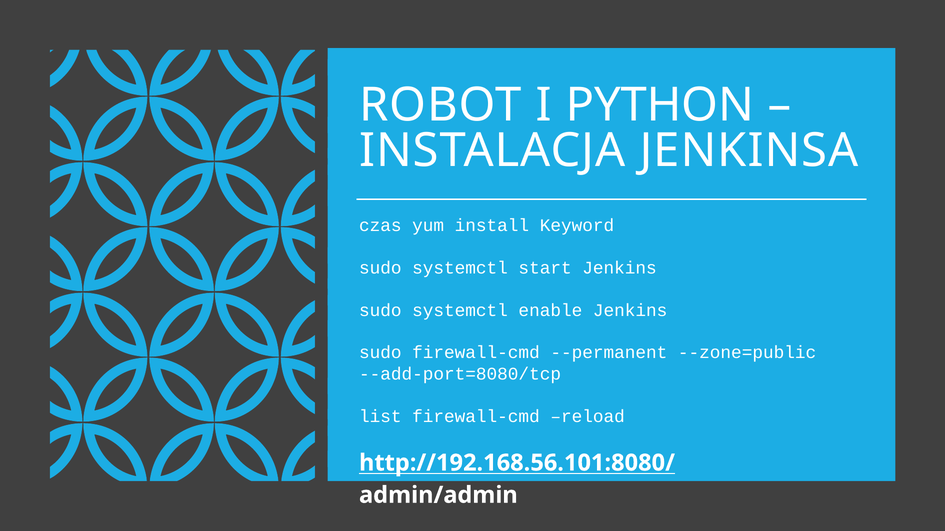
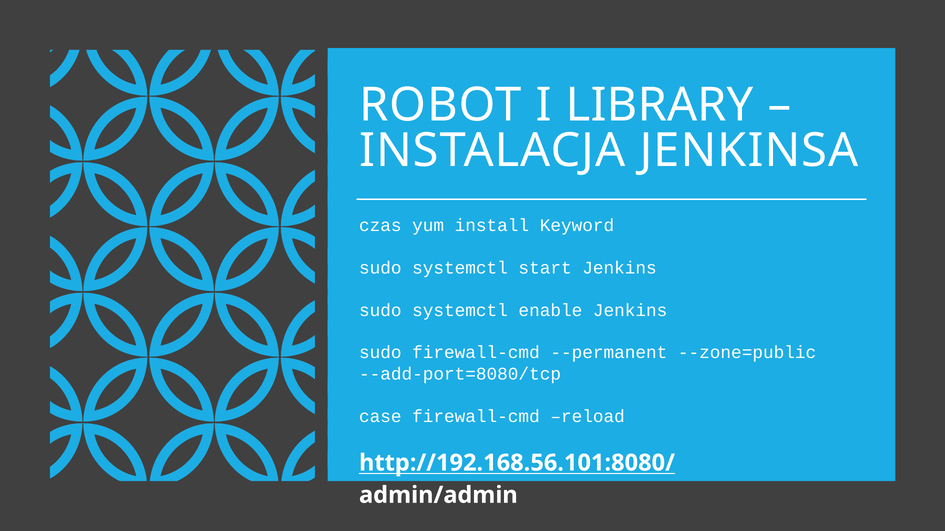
PYTHON: PYTHON -> LIBRARY (660, 105)
list: list -> case (380, 417)
